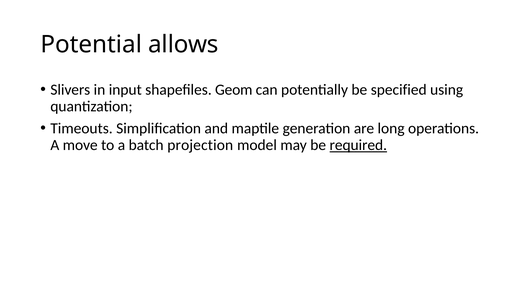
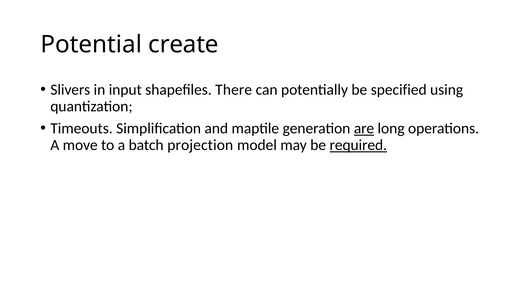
allows: allows -> create (183, 45)
Geom: Geom -> There (234, 90)
are underline: none -> present (364, 129)
